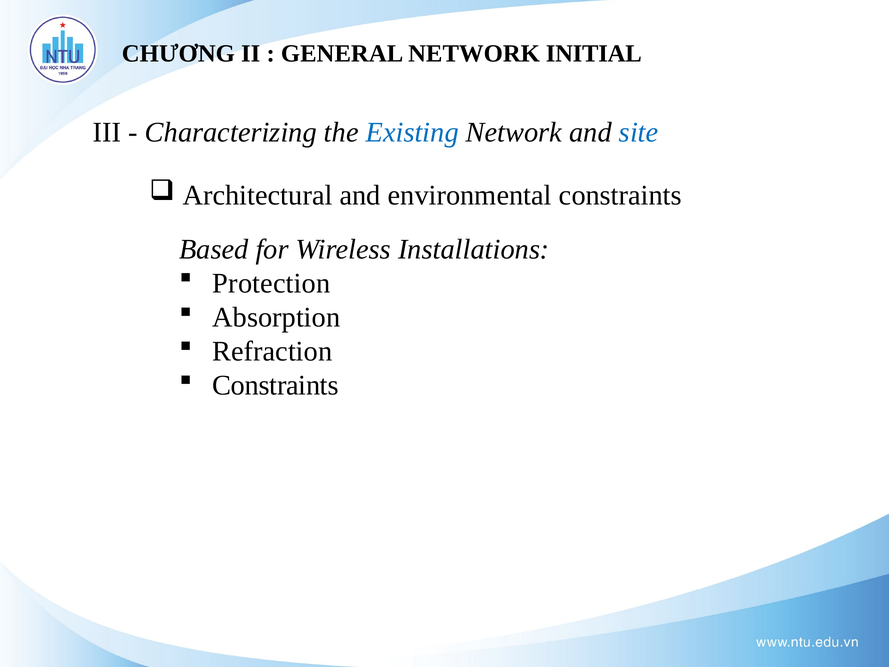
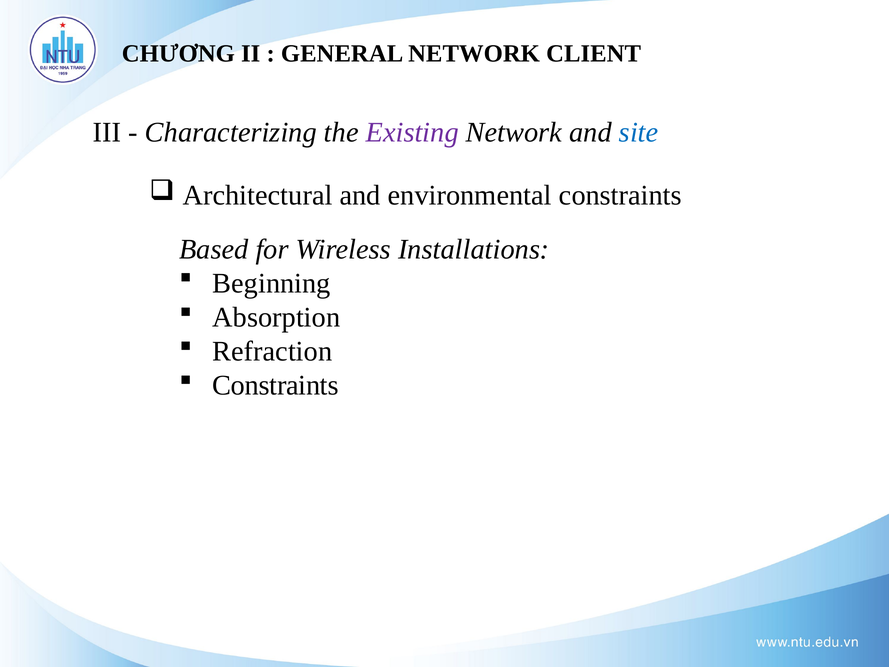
INITIAL: INITIAL -> CLIENT (594, 54)
Existing colour: blue -> purple (412, 132)
Protection: Protection -> Beginning (272, 283)
